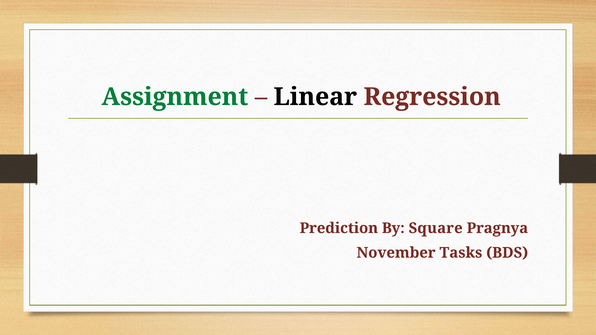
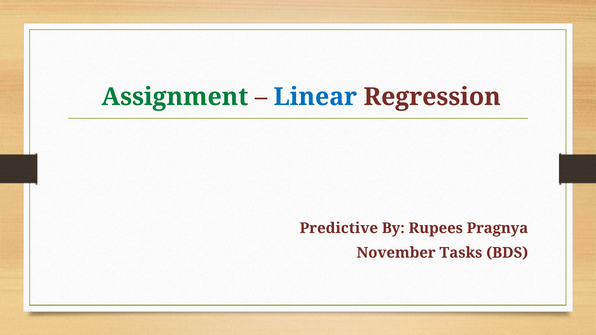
Linear colour: black -> blue (315, 97)
Prediction: Prediction -> Predictive (339, 228)
Square: Square -> Rupees (436, 228)
